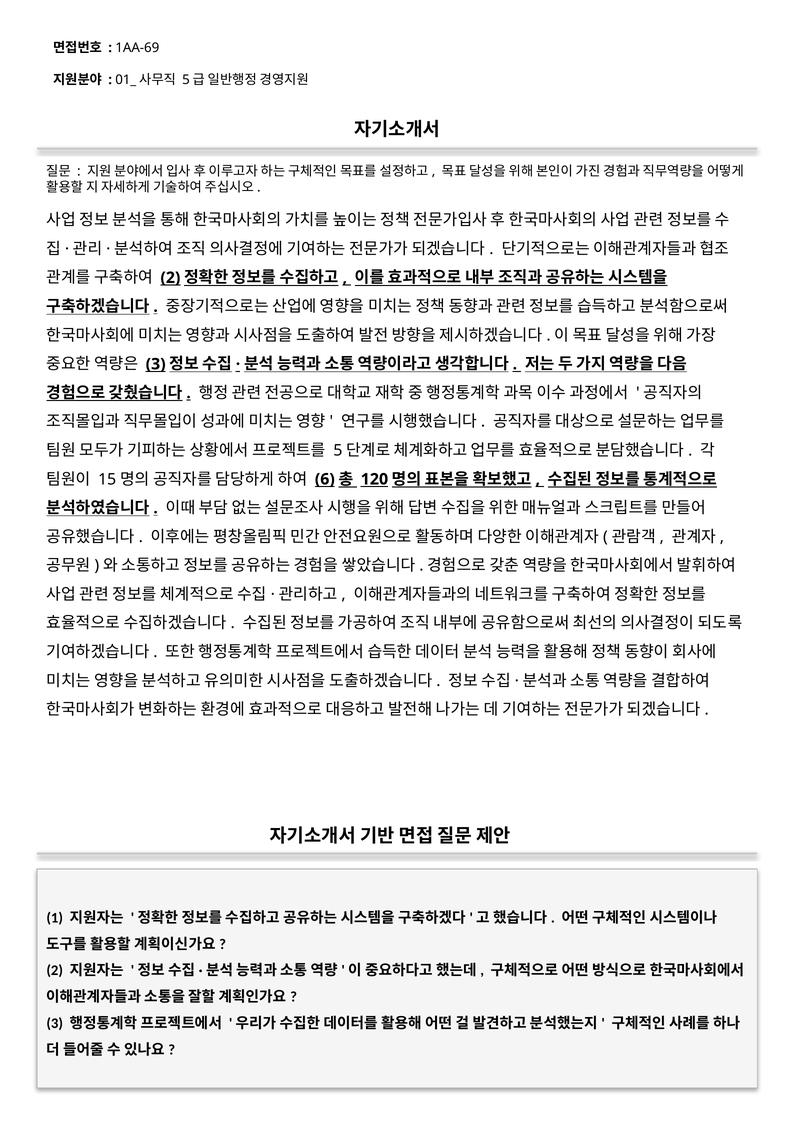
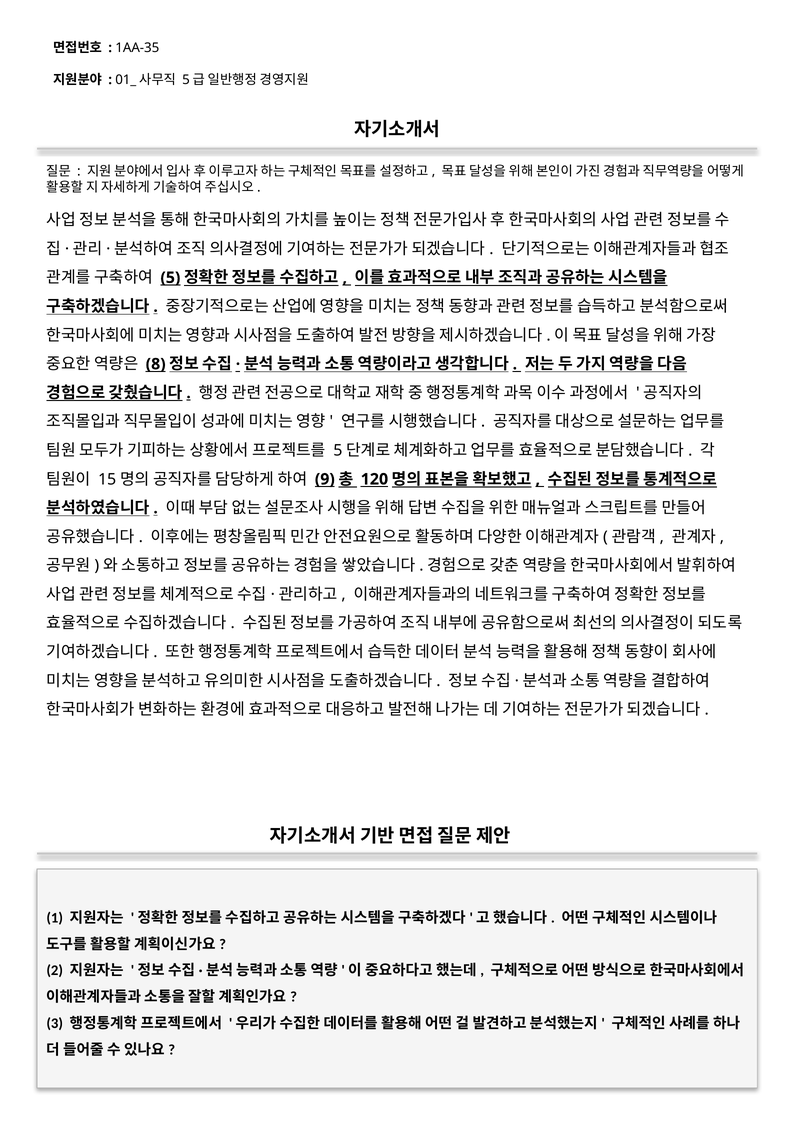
1AA-69: 1AA-69 -> 1AA-35 (137, 48)
2: 2 -> 5 (170, 278)
3: 3 -> 8 (156, 364)
6: 6 -> 9 (325, 480)
